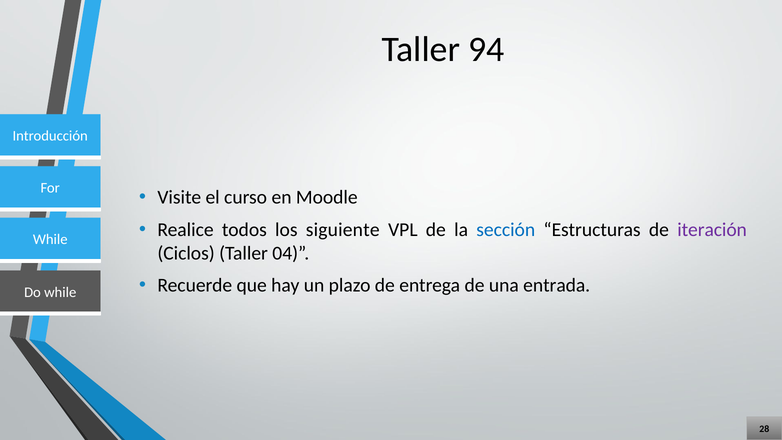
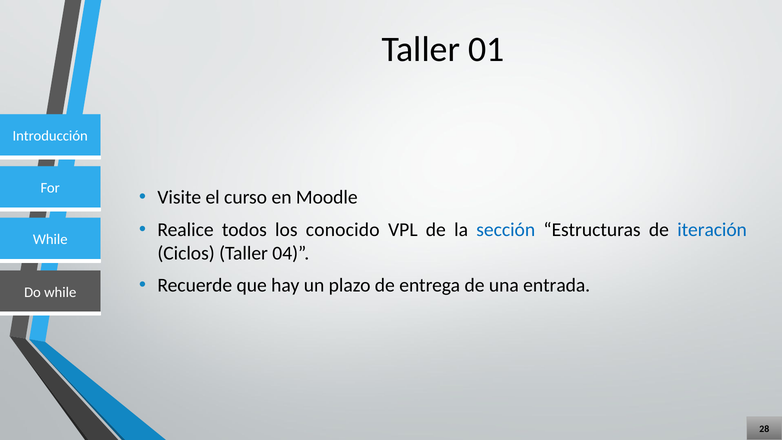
94: 94 -> 01 (486, 49)
siguiente: siguiente -> conocido (343, 230)
iteración colour: purple -> blue (712, 230)
